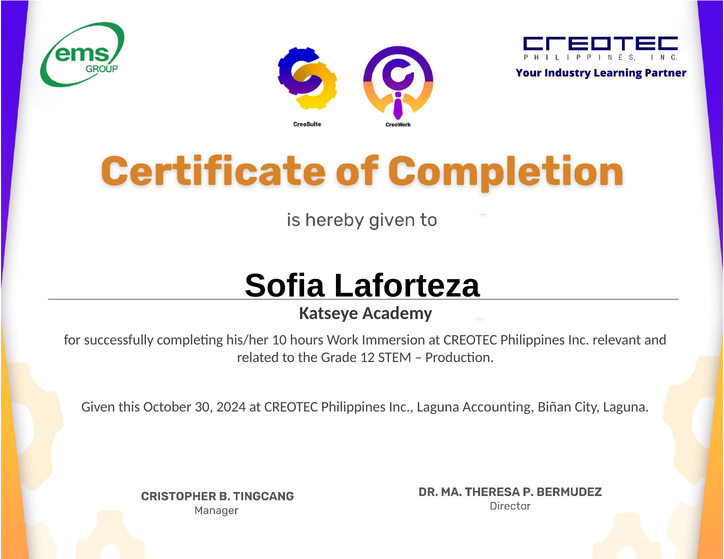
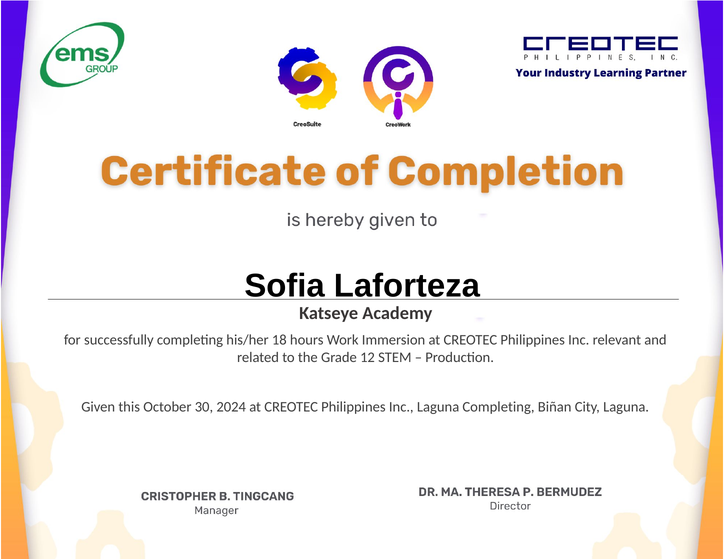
10: 10 -> 18 (279, 340)
Laguna Accounting: Accounting -> Completing (498, 407)
